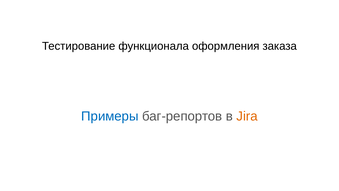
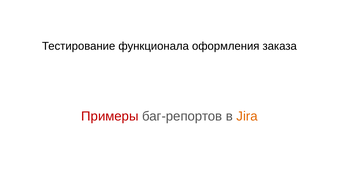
Примеры colour: blue -> red (110, 116)
